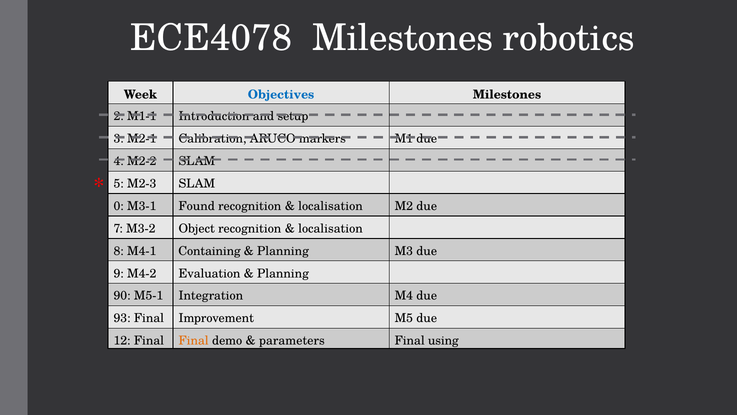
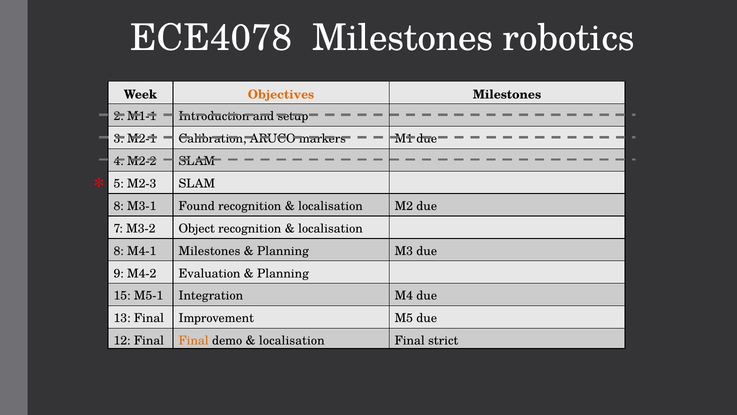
Objectives colour: blue -> orange (281, 94)
0: 0 -> 8 (119, 206)
M4-1 Containing: Containing -> Milestones (209, 251)
90: 90 -> 15 (122, 296)
93: 93 -> 13 (122, 318)
parameters: parameters -> localisation (292, 340)
using: using -> strict (443, 340)
